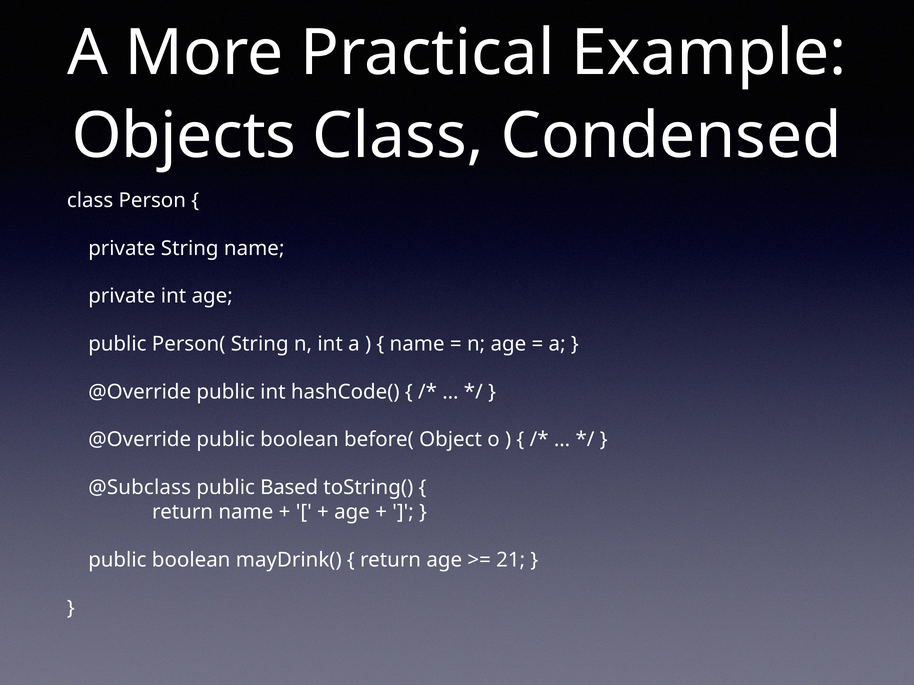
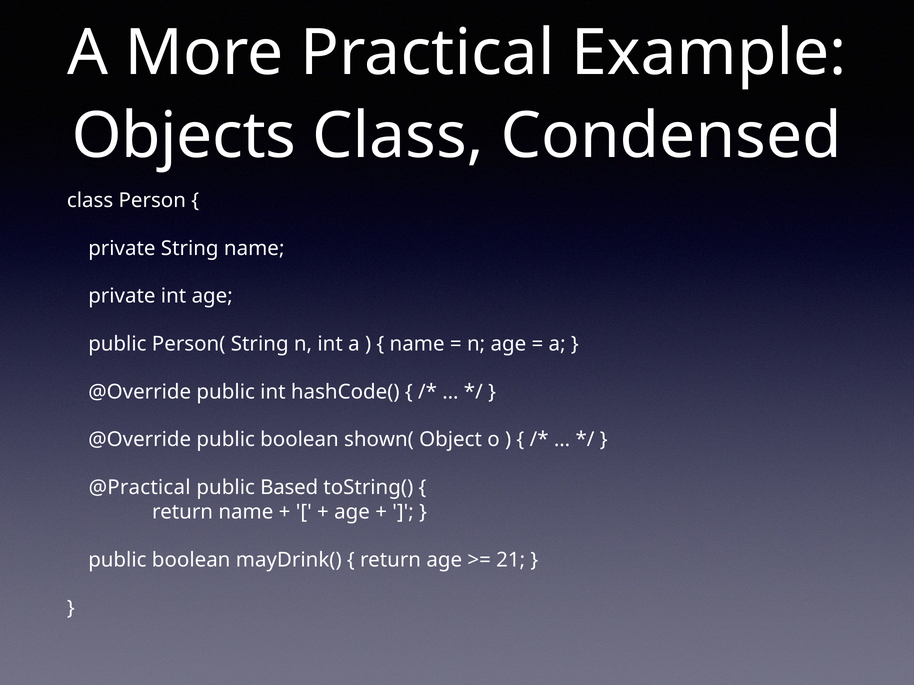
before(: before( -> shown( (379, 440)
@Subclass: @Subclass -> @Practical (140, 488)
